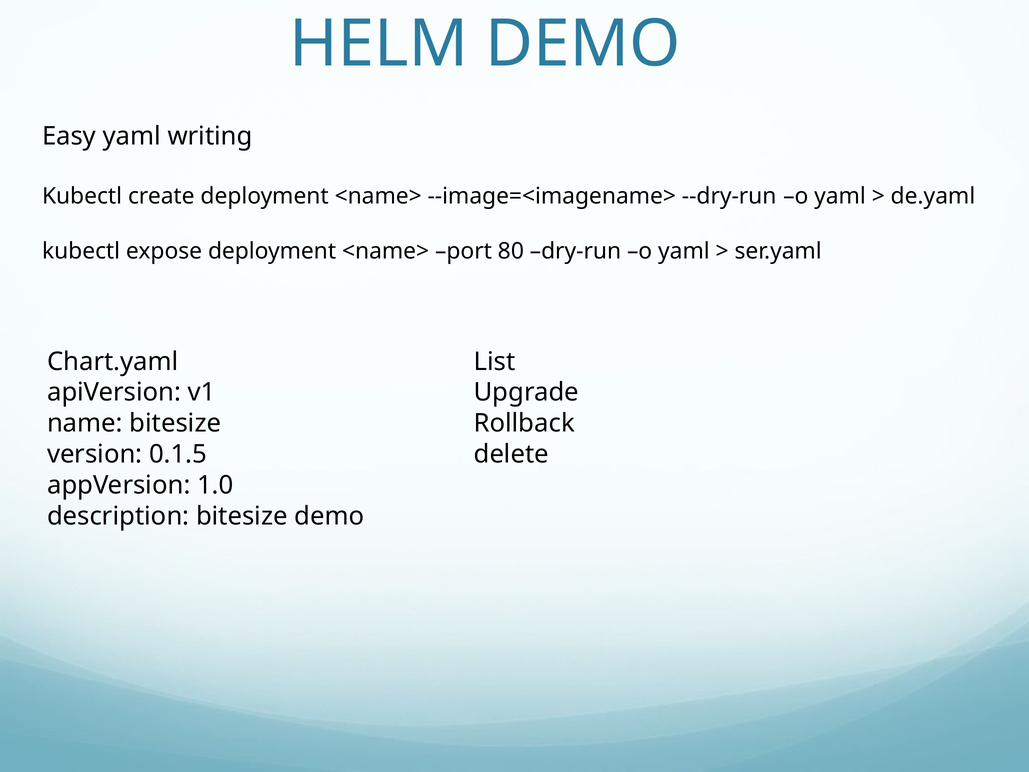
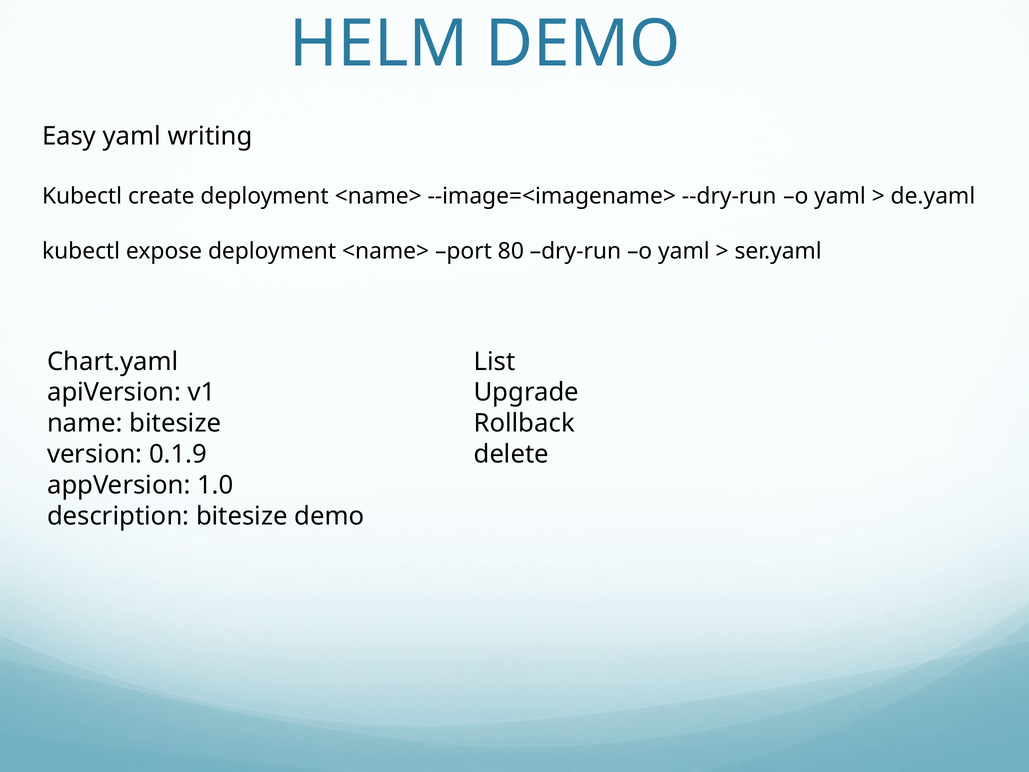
0.1.5: 0.1.5 -> 0.1.9 (178, 454)
